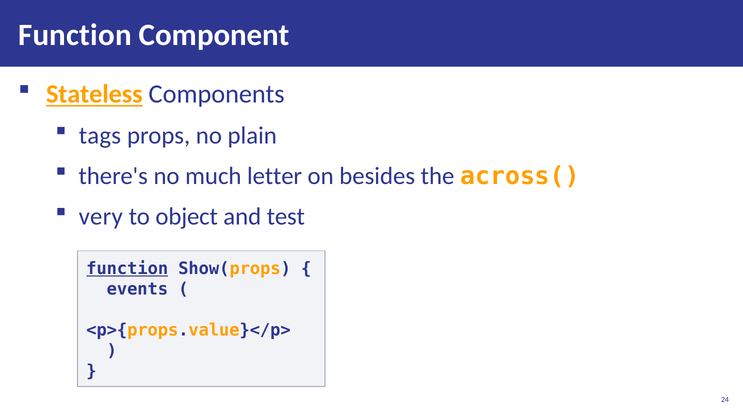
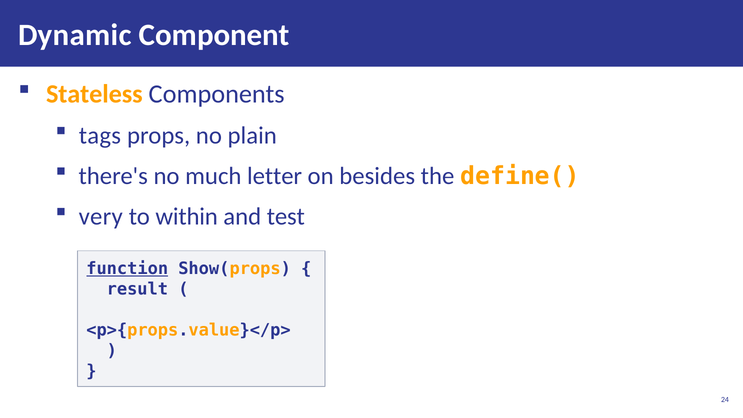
Function: Function -> Dynamic (75, 35)
Stateless underline: present -> none (94, 94)
across(: across( -> define( (520, 176)
object: object -> within (187, 217)
events: events -> result (137, 289)
